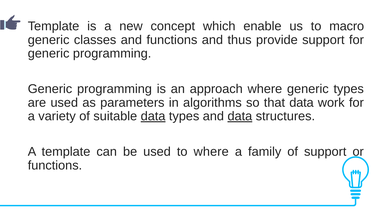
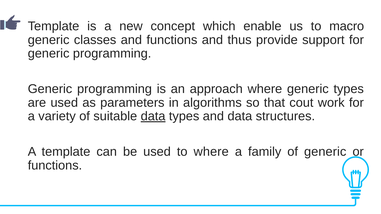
that data: data -> cout (301, 103)
data underline: present -> none (240, 116)
of support: support -> generic (325, 152)
